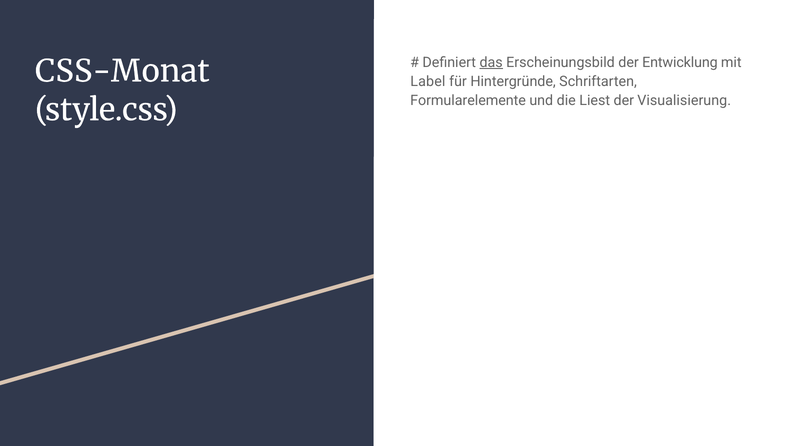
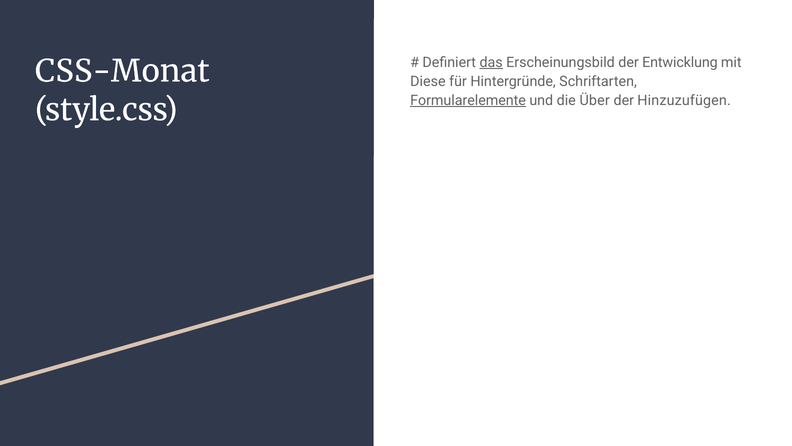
Label: Label -> Diese (428, 81)
Formularelemente underline: none -> present (468, 100)
Liest: Liest -> Über (595, 100)
Visualisierung: Visualisierung -> Hinzuzufügen (684, 100)
